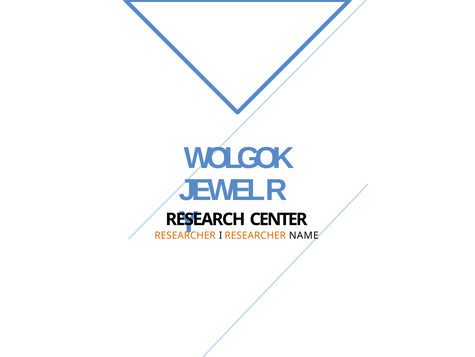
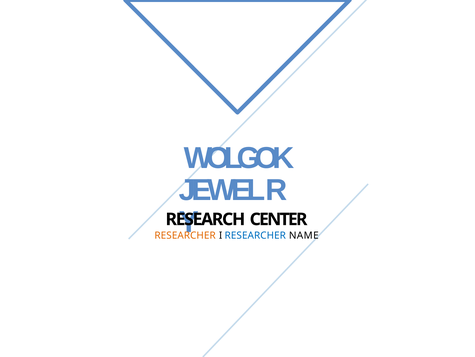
RESEARCHER colour: orange -> blue (255, 235)
